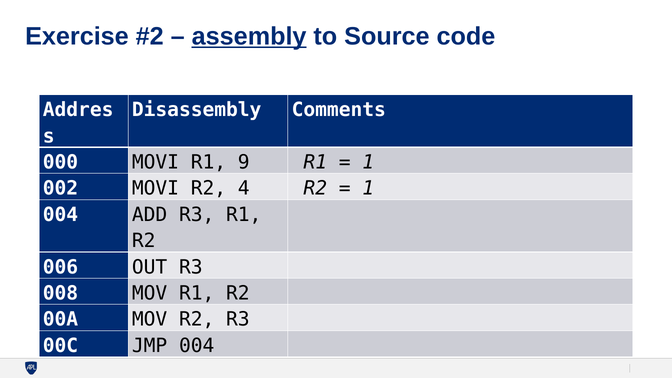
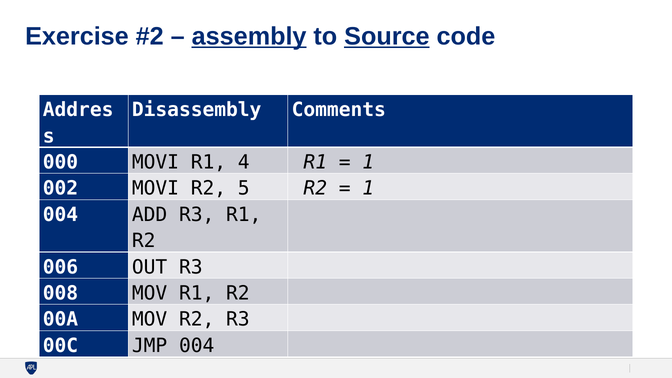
Source underline: none -> present (387, 37)
9: 9 -> 4 (244, 162)
4: 4 -> 5 (244, 189)
